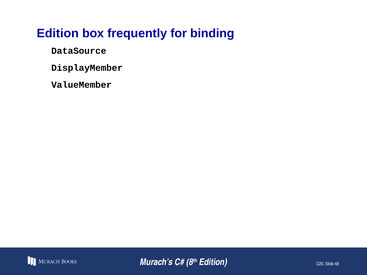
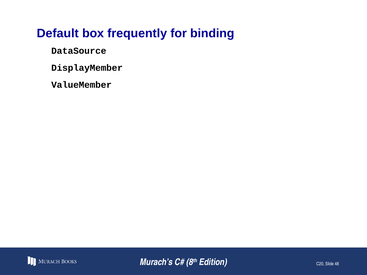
Edition: Edition -> Default (58, 33)
